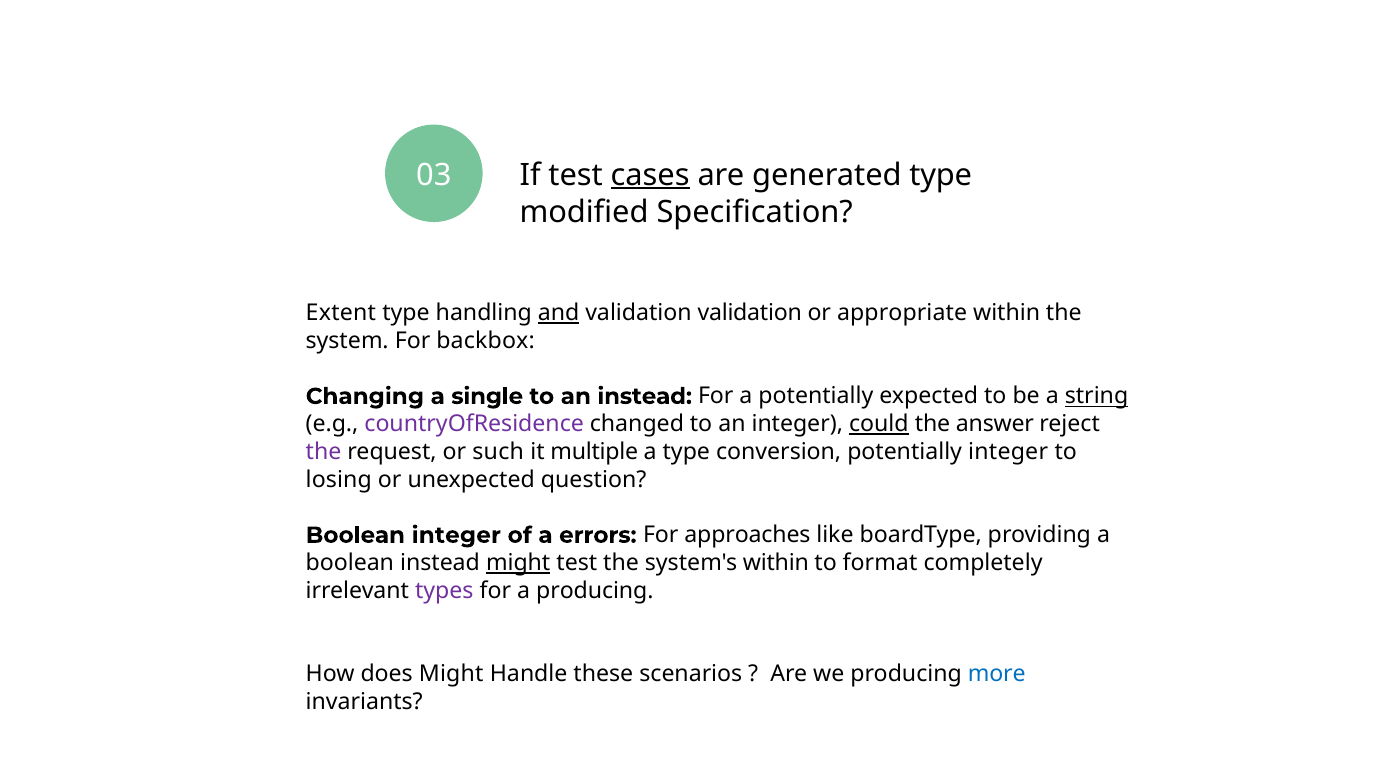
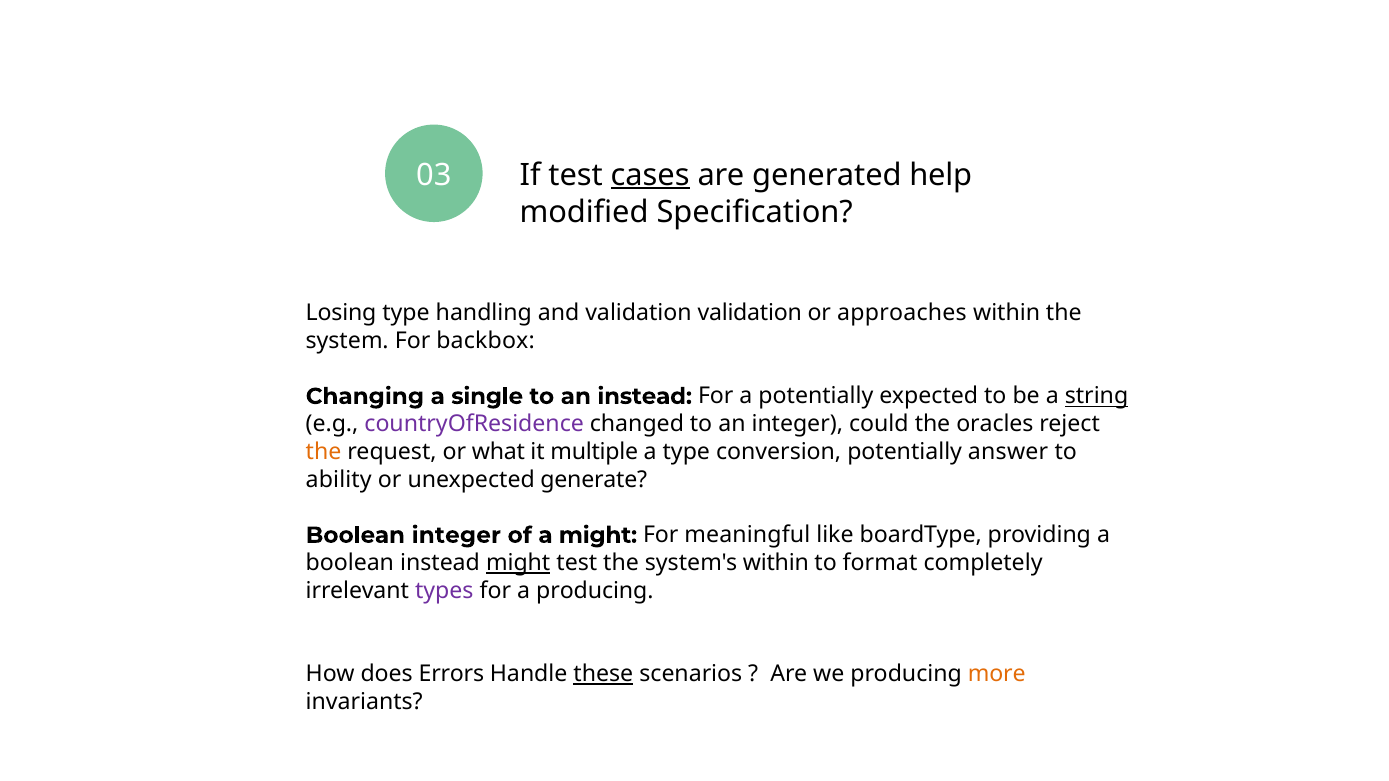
generated type: type -> help (941, 175)
Extent: Extent -> Losing (341, 313)
and underline: present -> none (559, 313)
appropriate: appropriate -> approaches (902, 313)
could underline: present -> none (879, 424)
answer: answer -> oracles (995, 424)
the colour: purple -> orange (324, 452)
such: such -> what (498, 452)
potentially integer: integer -> answer (1008, 452)
losing: losing -> ability (339, 480)
question: question -> generate (594, 480)
a errors: errors -> might (598, 535)
approaches: approaches -> meaningful (747, 535)
does Might: Might -> Errors (451, 674)
these underline: none -> present (603, 674)
more colour: blue -> orange (997, 674)
